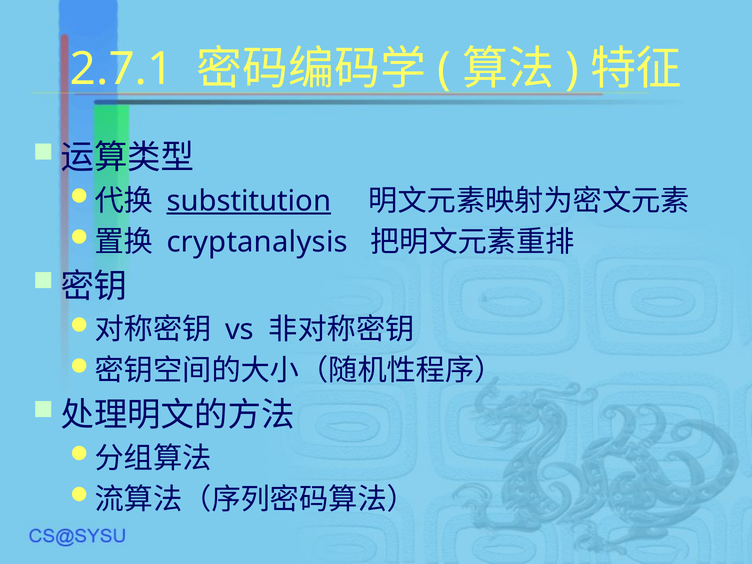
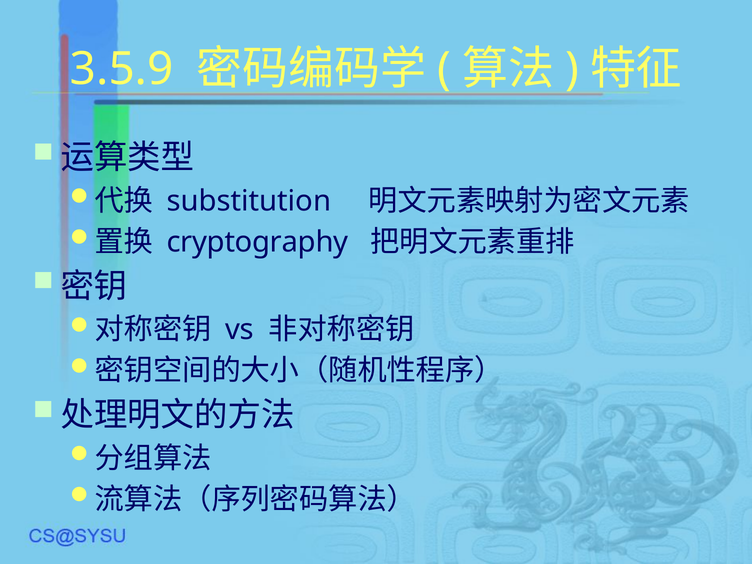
2.7.1: 2.7.1 -> 3.5.9 (122, 69)
substitution underline: present -> none (249, 201)
cryptanalysis: cryptanalysis -> cryptography (257, 242)
